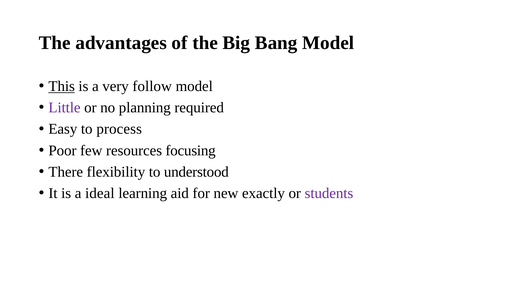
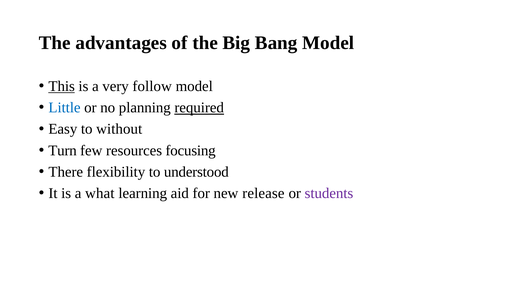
Little colour: purple -> blue (64, 108)
required underline: none -> present (199, 108)
process: process -> without (119, 129)
Poor: Poor -> Turn (63, 150)
ideal: ideal -> what (100, 193)
exactly: exactly -> release (263, 193)
